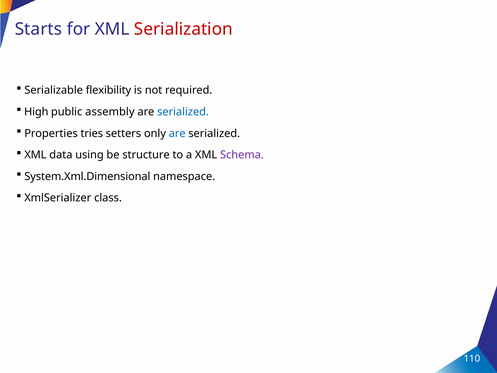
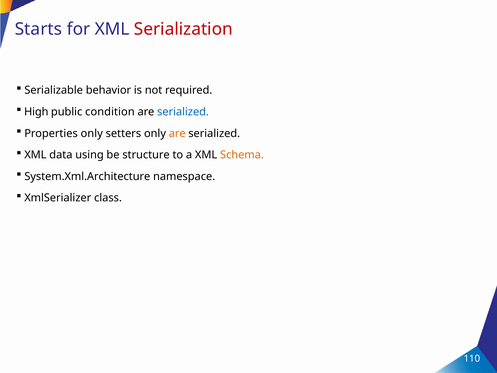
flexibility: flexibility -> behavior (108, 90)
assembly: assembly -> condition (110, 112)
Properties tries: tries -> only (92, 133)
are colour: blue -> orange (177, 133)
Schema colour: purple -> orange (242, 155)
System.Xml.Dimensional: System.Xml.Dimensional -> System.Xml.Architecture (87, 176)
